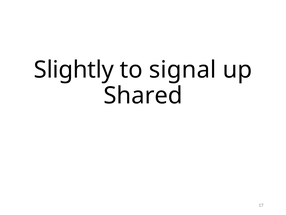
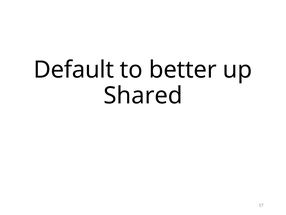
Slightly: Slightly -> Default (74, 70)
signal: signal -> better (183, 70)
